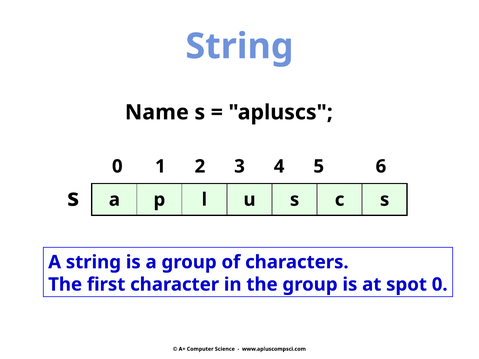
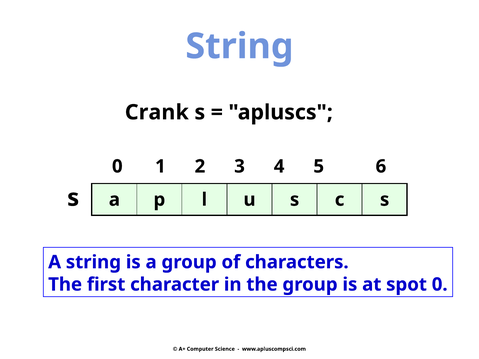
Name: Name -> Crank (157, 112)
